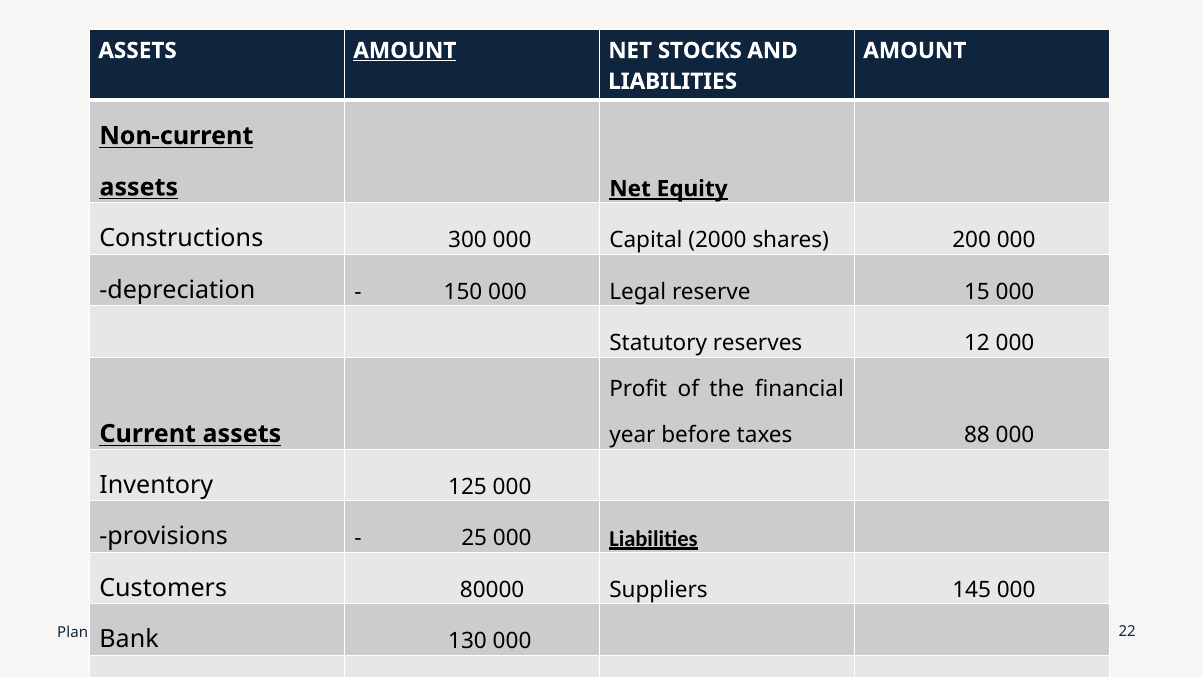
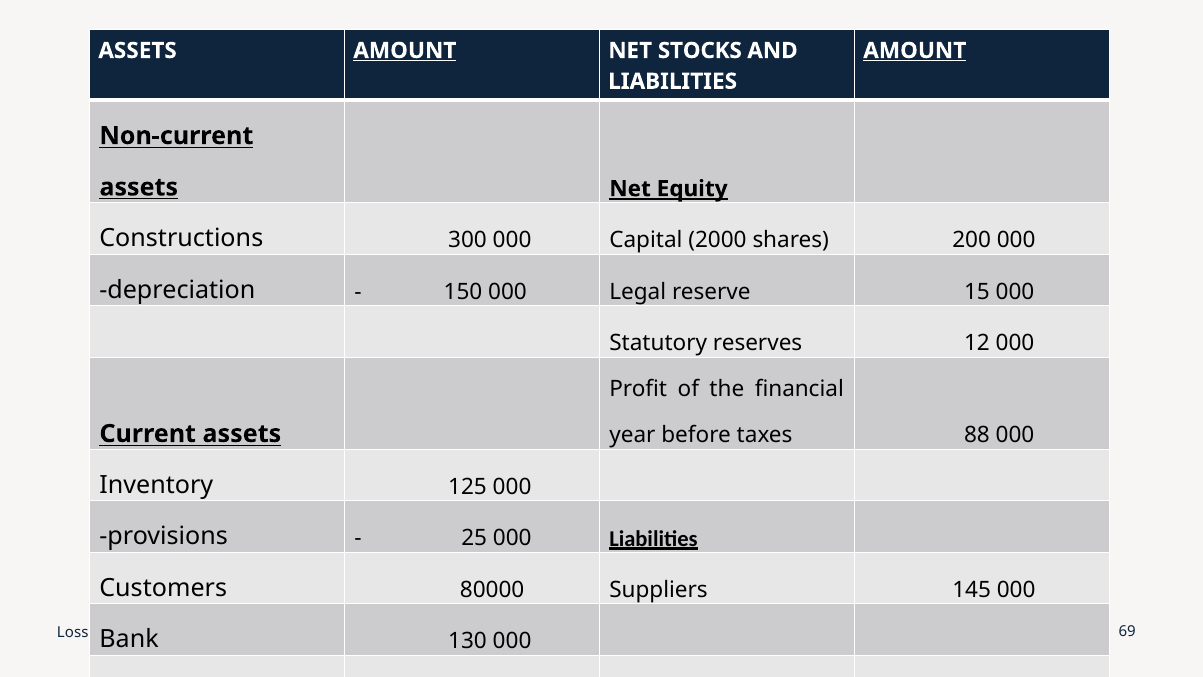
AMOUNT underline: none -> present (915, 51)
Plan: Plan -> Loss (73, 633)
22: 22 -> 69 (1127, 631)
